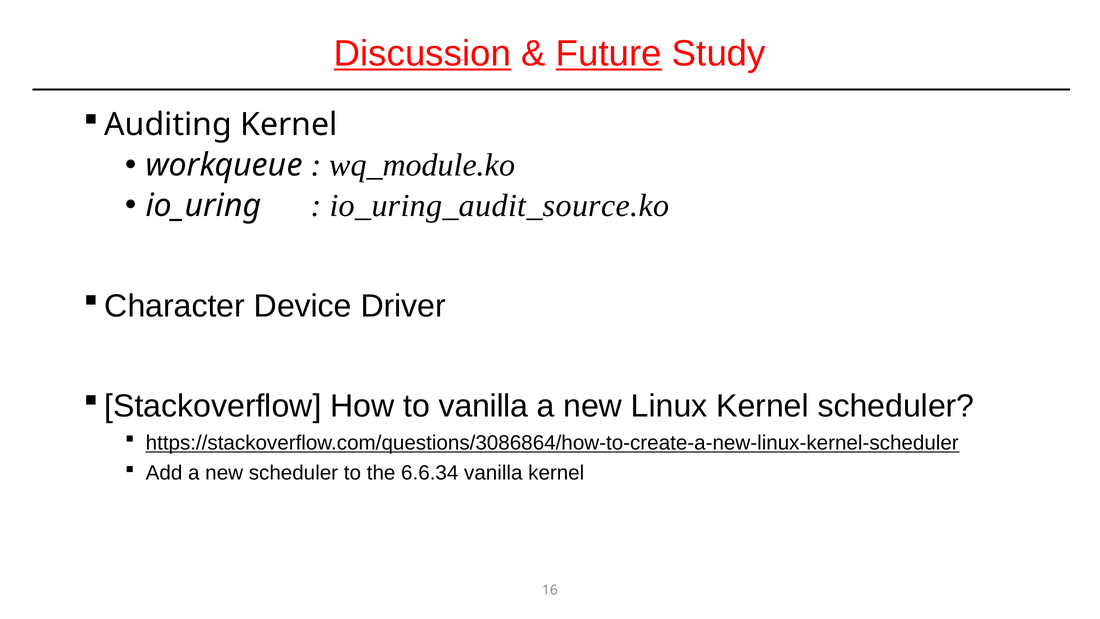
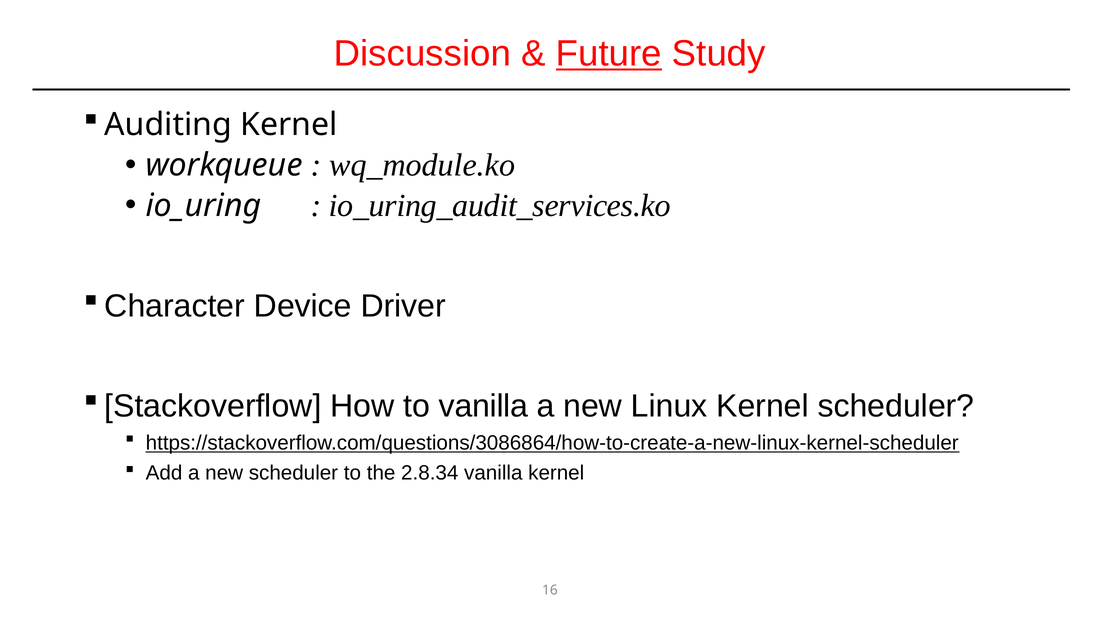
Discussion underline: present -> none (422, 54)
io_uring_audit_source.ko: io_uring_audit_source.ko -> io_uring_audit_services.ko (500, 206)
6.6.34: 6.6.34 -> 2.8.34 (430, 473)
